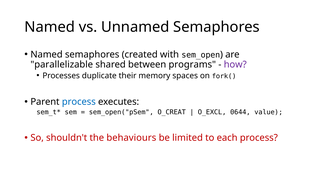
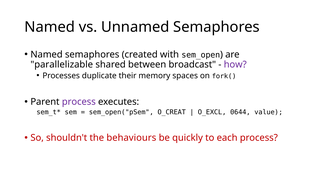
programs: programs -> broadcast (192, 64)
process colour: blue -> purple (79, 102)
limited: limited -> quickly (188, 137)
